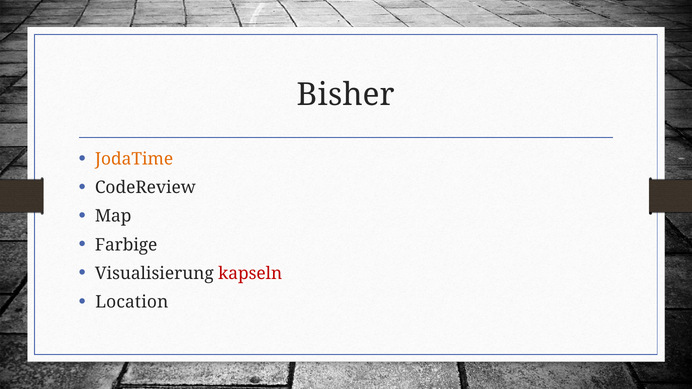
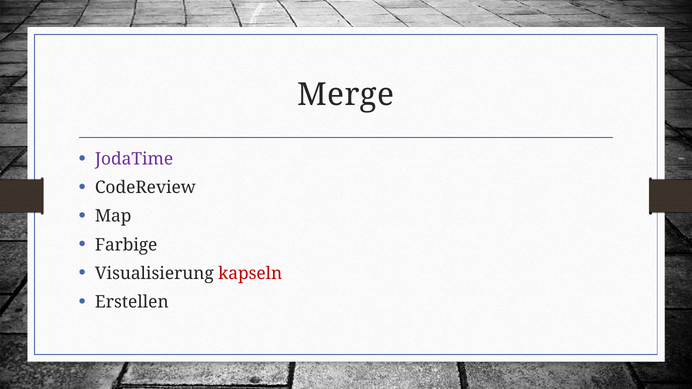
Bisher: Bisher -> Merge (346, 95)
JodaTime colour: orange -> purple (134, 159)
Location: Location -> Erstellen (132, 302)
